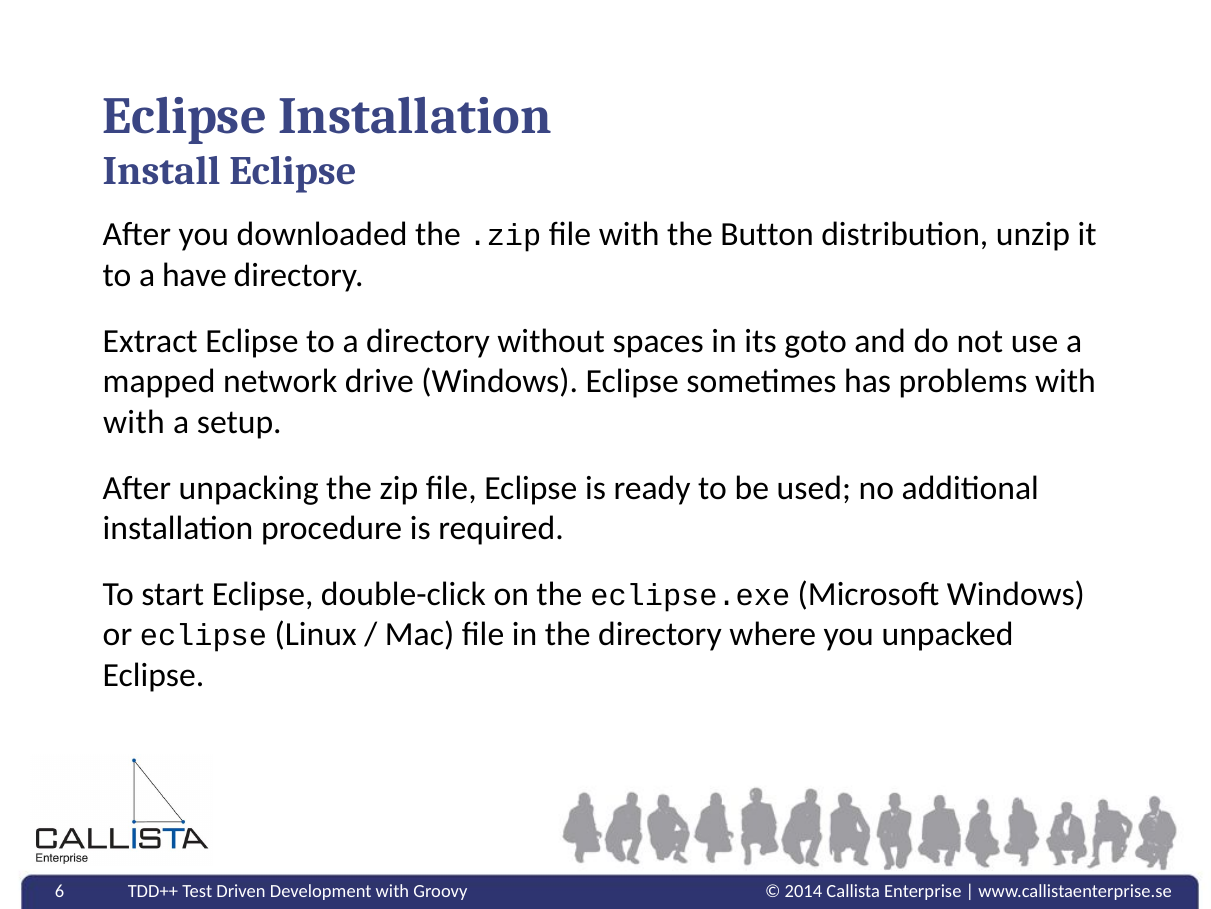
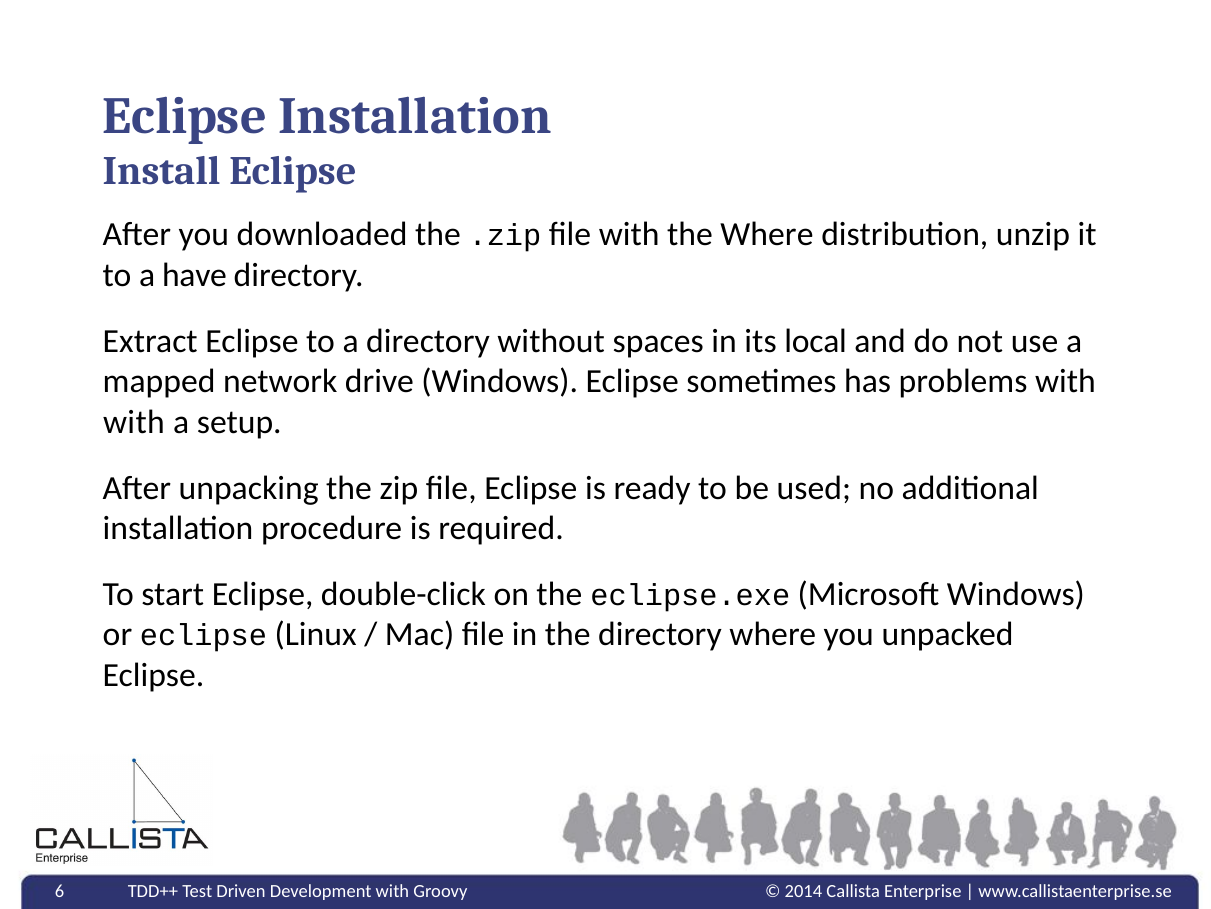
the Button: Button -> Where (767, 235)
goto: goto -> local (816, 341)
